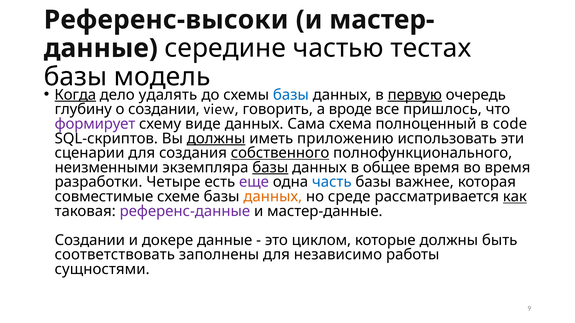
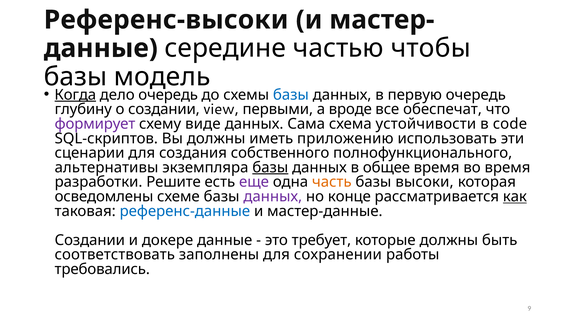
тестах: тестах -> чтобы (431, 48)
дело удалять: удалять -> очередь (168, 95)
первую underline: present -> none (415, 95)
говорить: говорить -> первыми (278, 110)
пришлось: пришлось -> обеспечат (442, 110)
полноценный: полноценный -> устойчивости (426, 124)
должны underline: present -> none (216, 139)
собственного underline: present -> none (280, 153)
неизменными: неизменными -> альтернативы (106, 168)
Четыре: Четыре -> Решите (174, 182)
часть colour: blue -> orange (332, 182)
важнее: важнее -> высоки (424, 182)
совместимые: совместимые -> осведомлены (104, 197)
данных colour: orange -> purple (273, 197)
среде: среде -> конце (349, 197)
референс-данные colour: purple -> blue (185, 211)
циклом: циклом -> требует (321, 240)
независимо: независимо -> сохранении (338, 255)
сущностями: сущностями -> требовались (102, 270)
